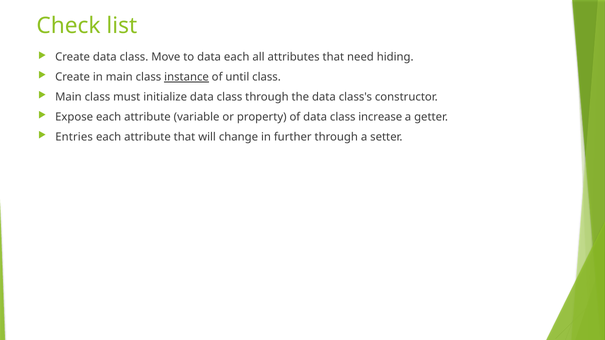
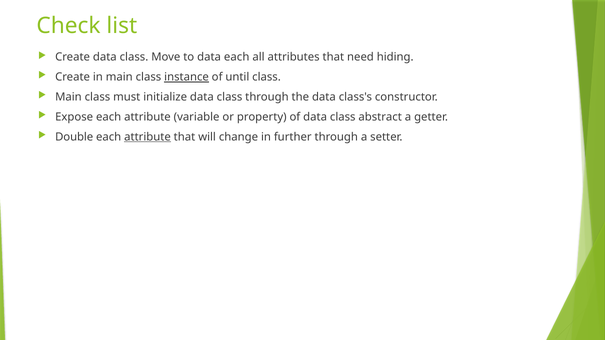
increase: increase -> abstract (380, 117)
Entries: Entries -> Double (74, 137)
attribute underline: none -> present (147, 137)
